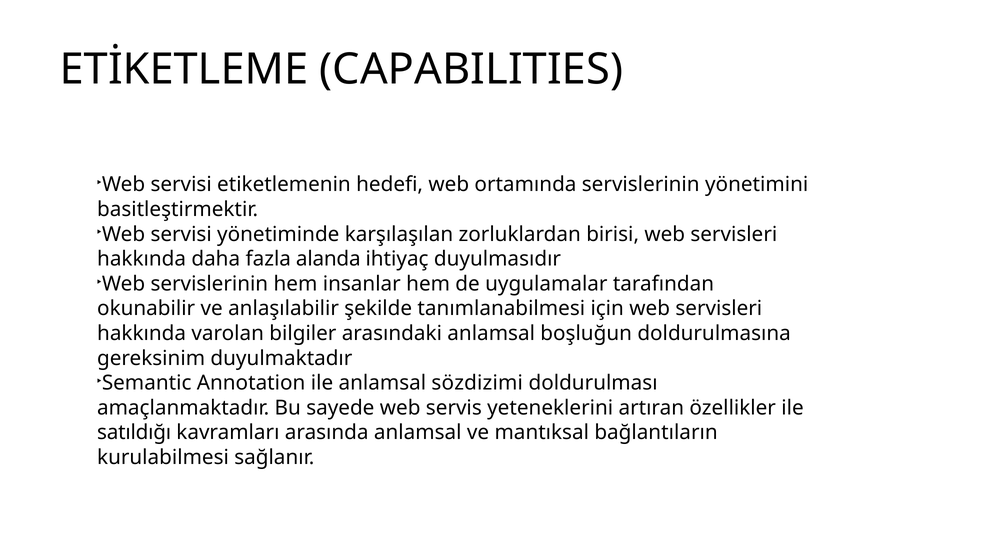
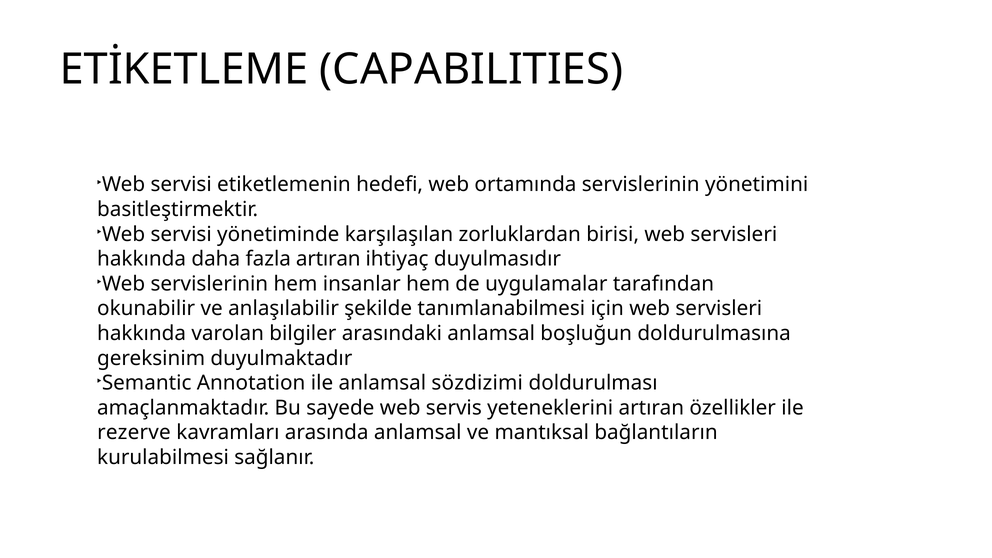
fazla alanda: alanda -> artıran (328, 259)
satıldığı: satıldığı -> rezerve (134, 433)
